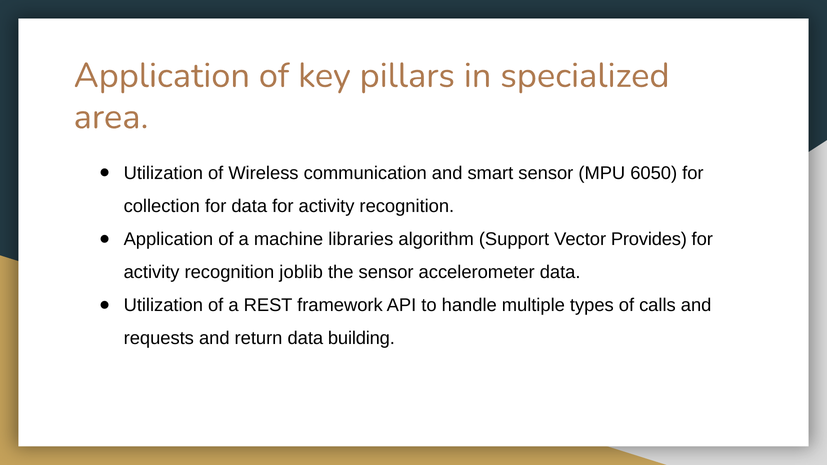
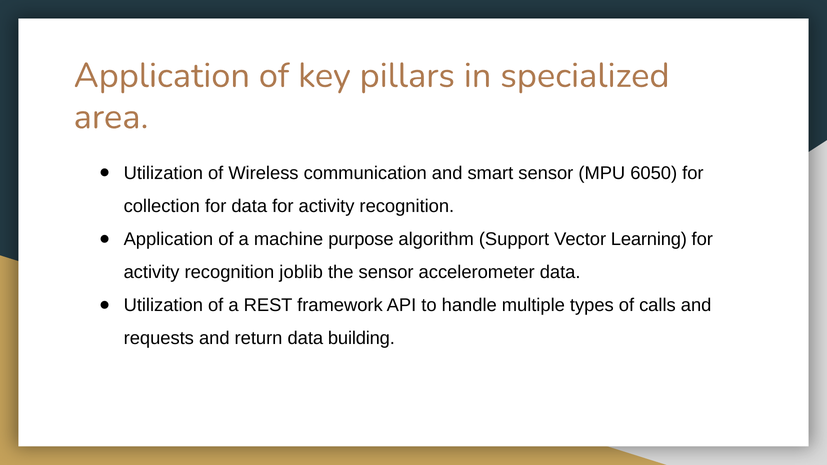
libraries: libraries -> purpose (361, 239)
Provides: Provides -> Learning (649, 239)
